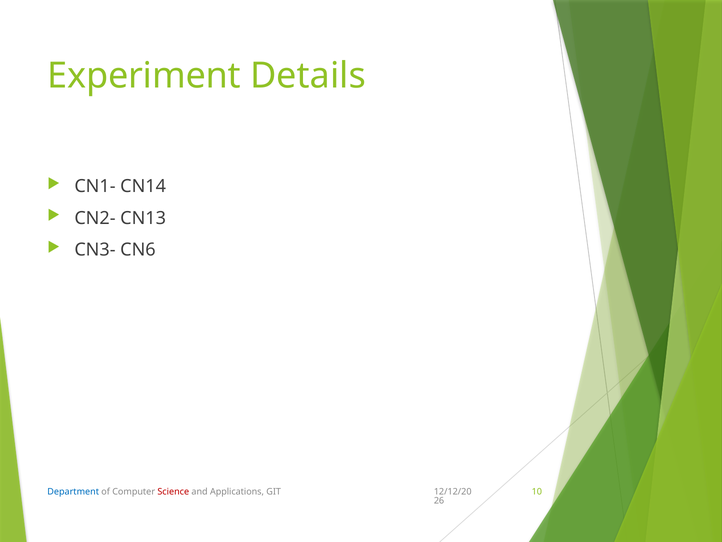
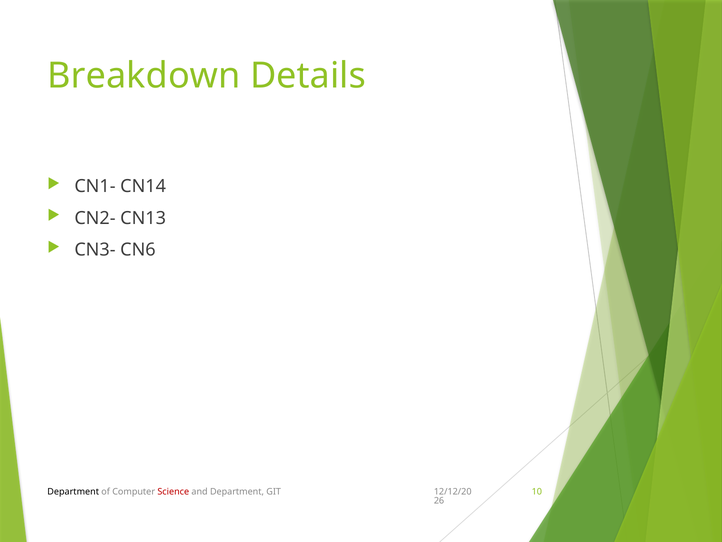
Experiment: Experiment -> Breakdown (144, 76)
Department colour: blue -> black (73, 491)
and Applications: Applications -> Department (237, 491)
